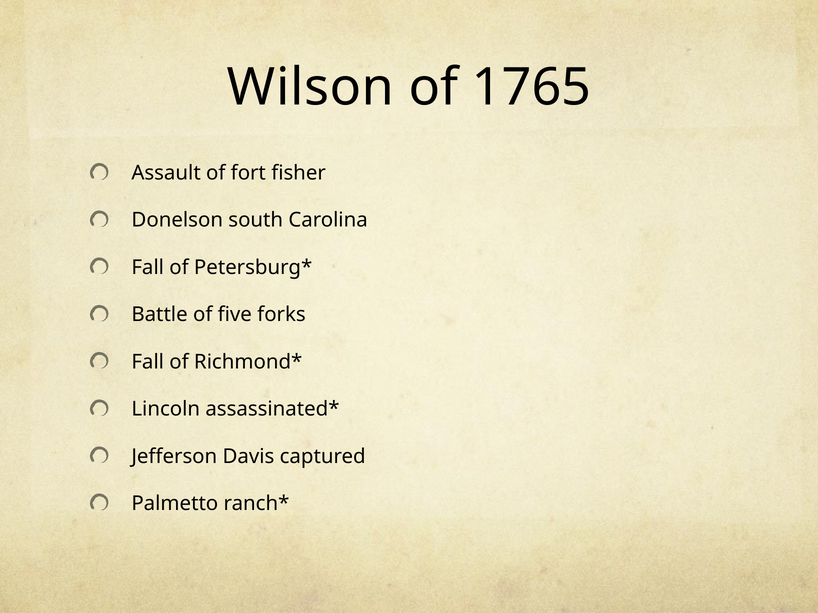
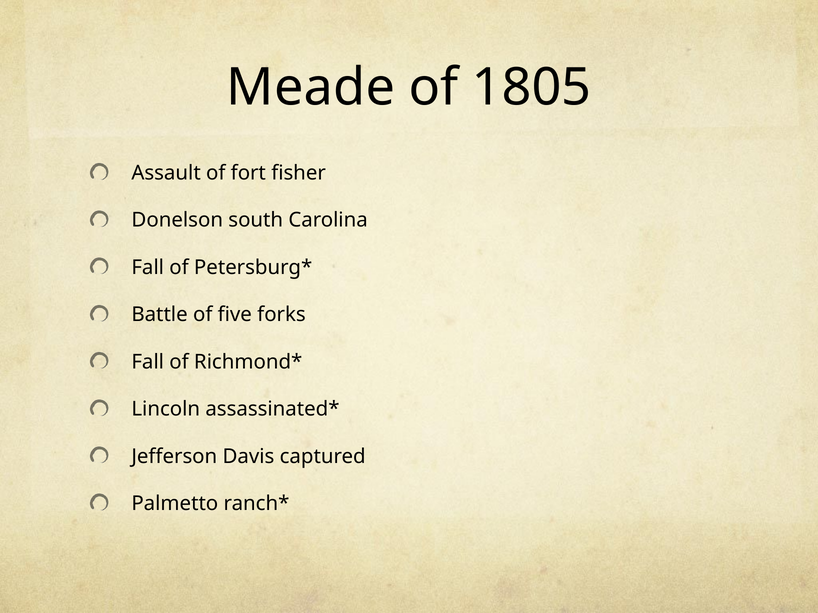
Wilson: Wilson -> Meade (311, 87)
1765: 1765 -> 1805 (532, 87)
